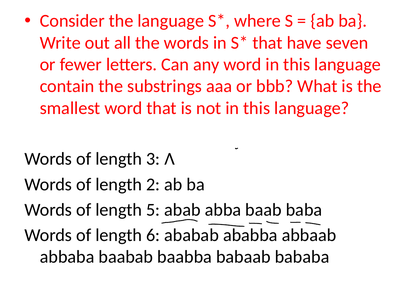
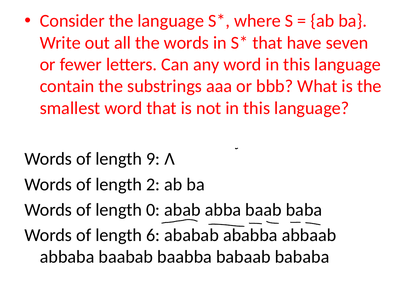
3: 3 -> 9 (153, 159)
5: 5 -> 0 (153, 210)
